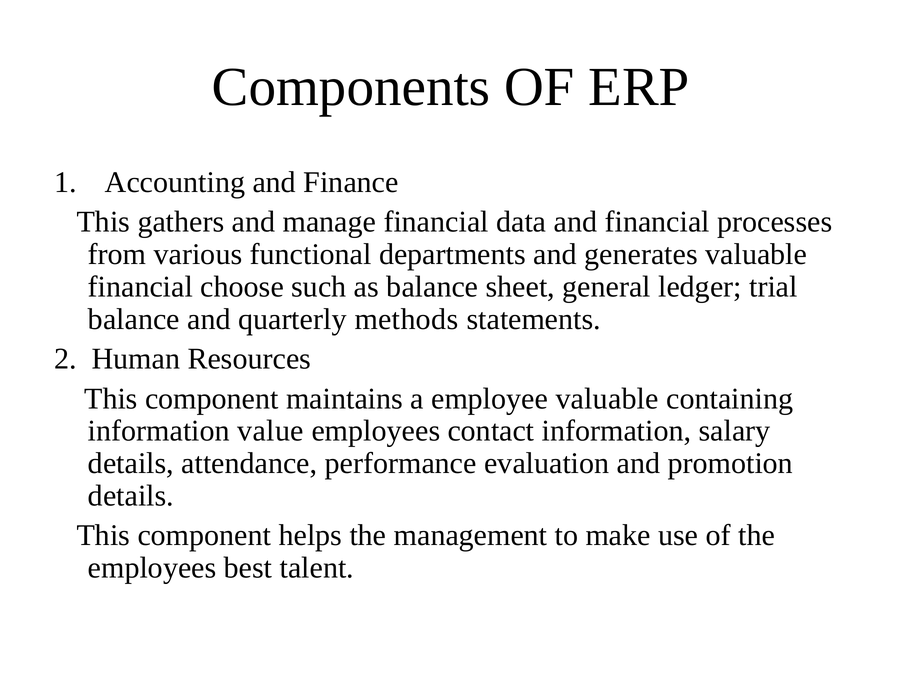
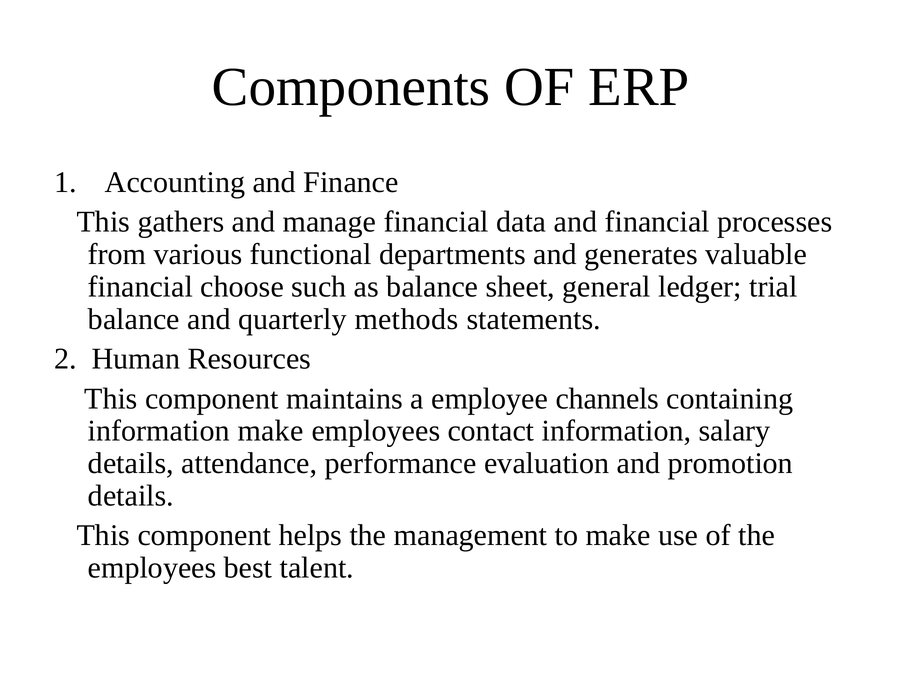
employee valuable: valuable -> channels (607, 399)
information value: value -> make (271, 431)
